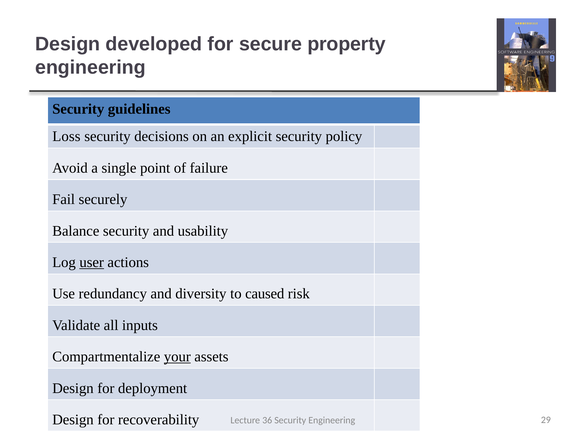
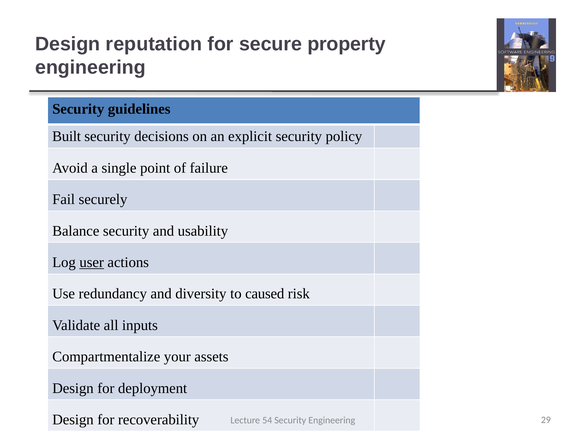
developed: developed -> reputation (154, 44)
Loss: Loss -> Built (67, 136)
your underline: present -> none (177, 356)
36: 36 -> 54 (267, 420)
